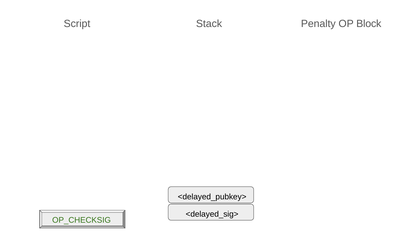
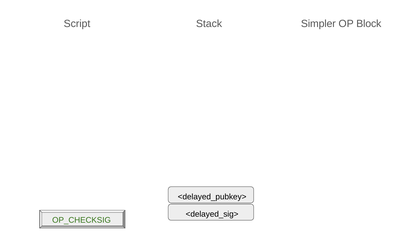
Penalty: Penalty -> Simpler (318, 24)
